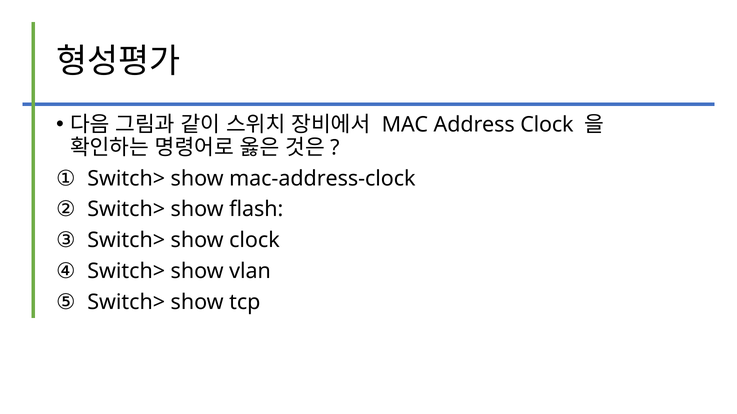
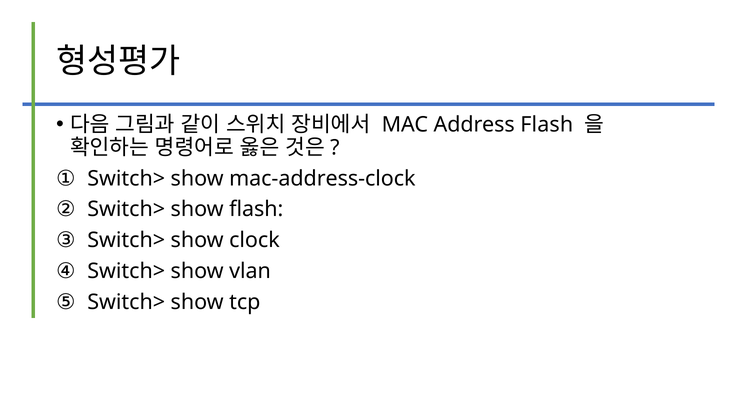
Address Clock: Clock -> Flash (547, 125)
